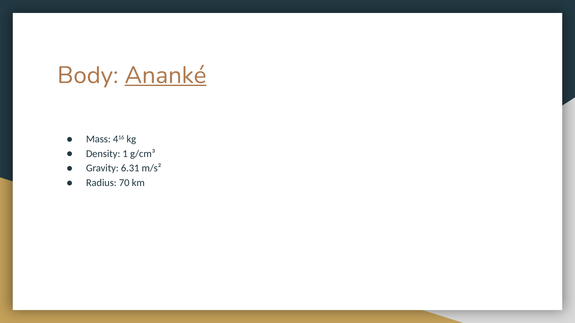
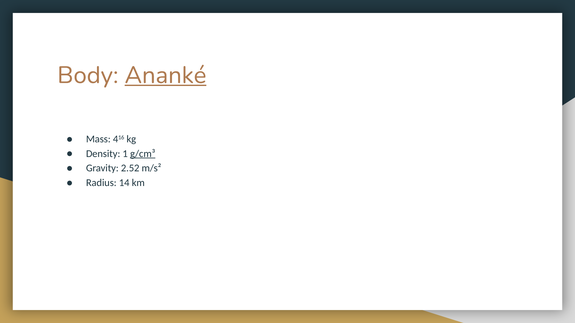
g/cm³ underline: none -> present (143, 154)
6.31: 6.31 -> 2.52 (130, 168)
70: 70 -> 14 (124, 183)
